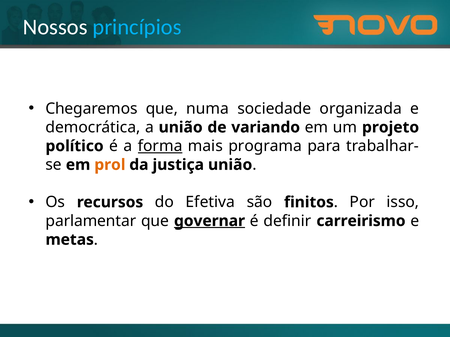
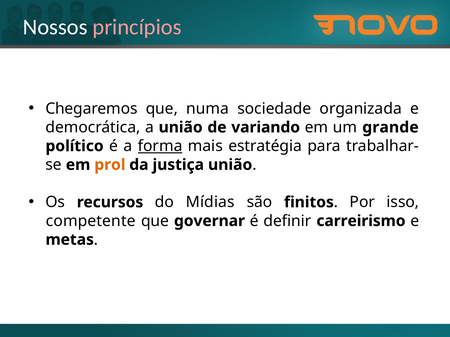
princípios colour: light blue -> pink (137, 27)
projeto: projeto -> grande (390, 128)
programa: programa -> estratégia (265, 146)
Efetiva: Efetiva -> Mídias (210, 202)
parlamentar: parlamentar -> competente (91, 221)
governar underline: present -> none (209, 221)
